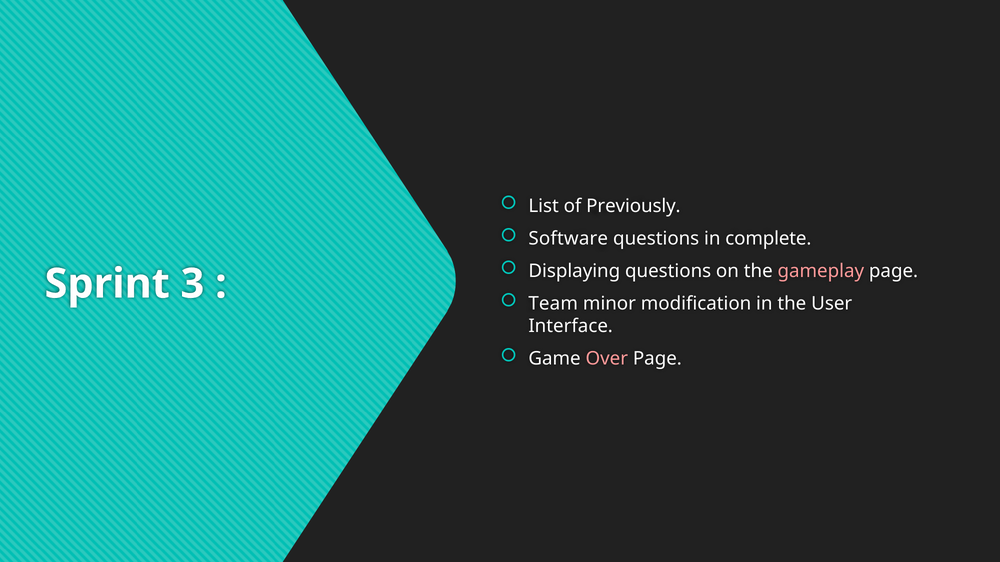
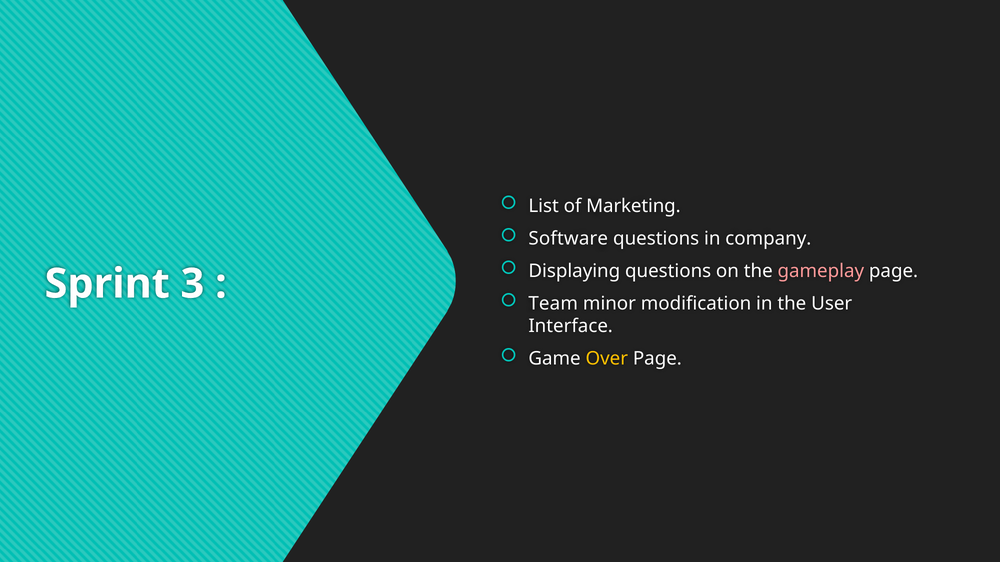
Previously: Previously -> Marketing (633, 206)
complete: complete -> company (768, 239)
Over colour: pink -> yellow (607, 359)
